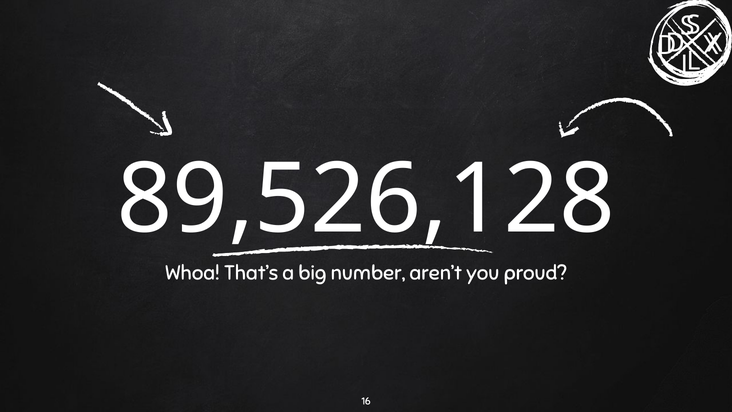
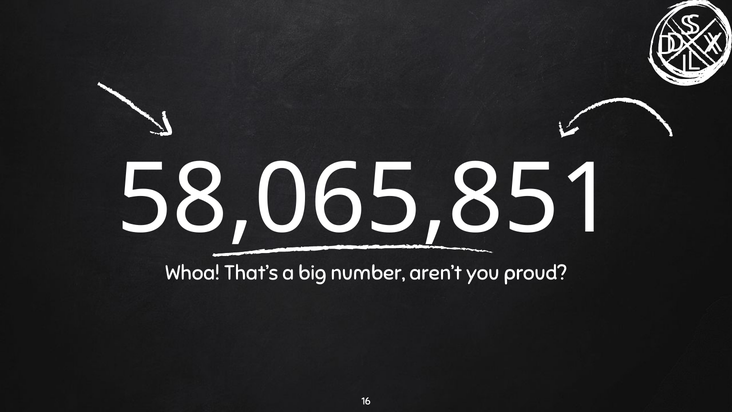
89,526,128: 89,526,128 -> 58,065,851 (366, 199)
